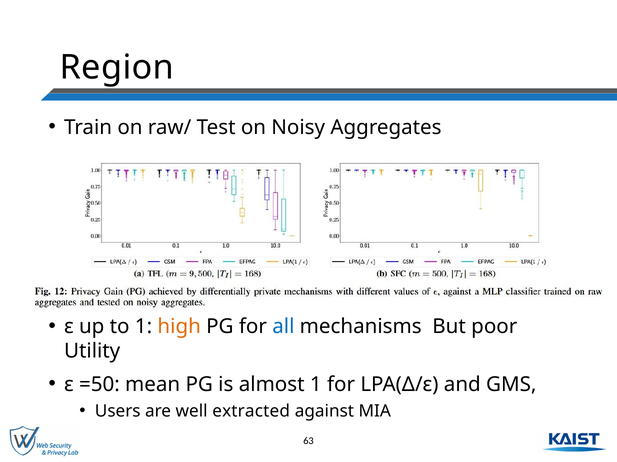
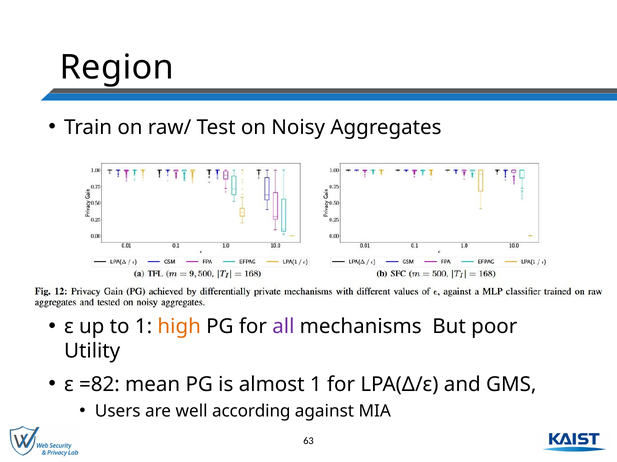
all colour: blue -> purple (283, 327)
=50: =50 -> =82 (99, 385)
extracted: extracted -> according (251, 412)
